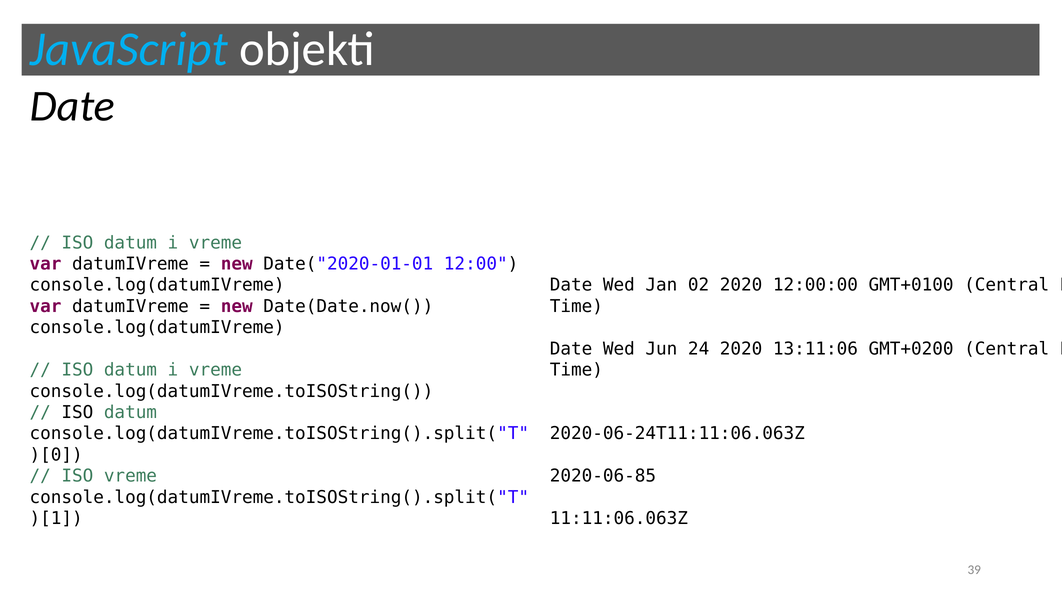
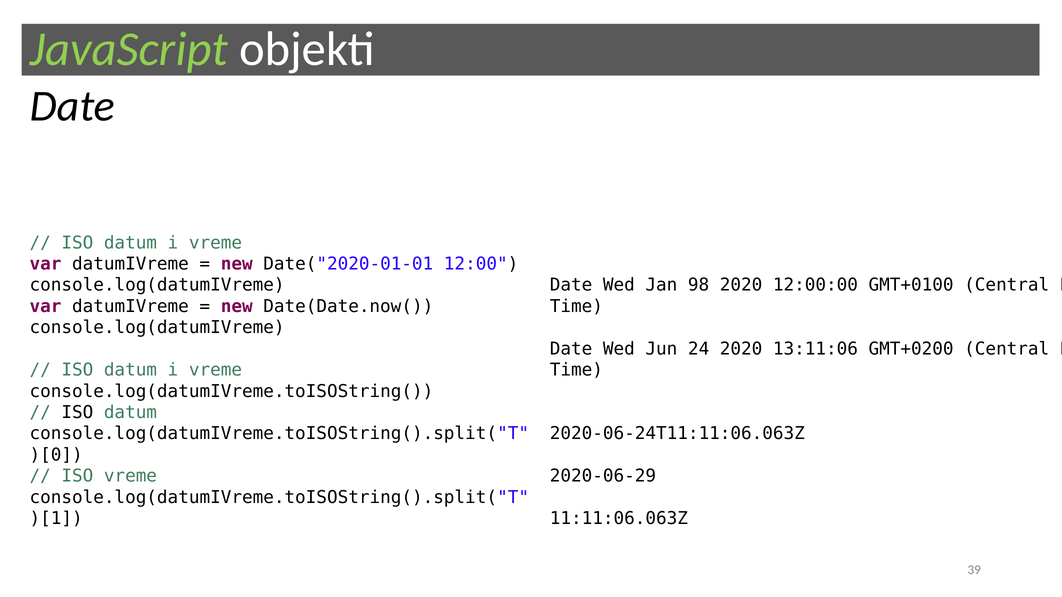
JavaScript colour: light blue -> light green (129, 49)
02: 02 -> 98 (699, 285)
2020-06-85: 2020-06-85 -> 2020-06-29 (603, 476)
